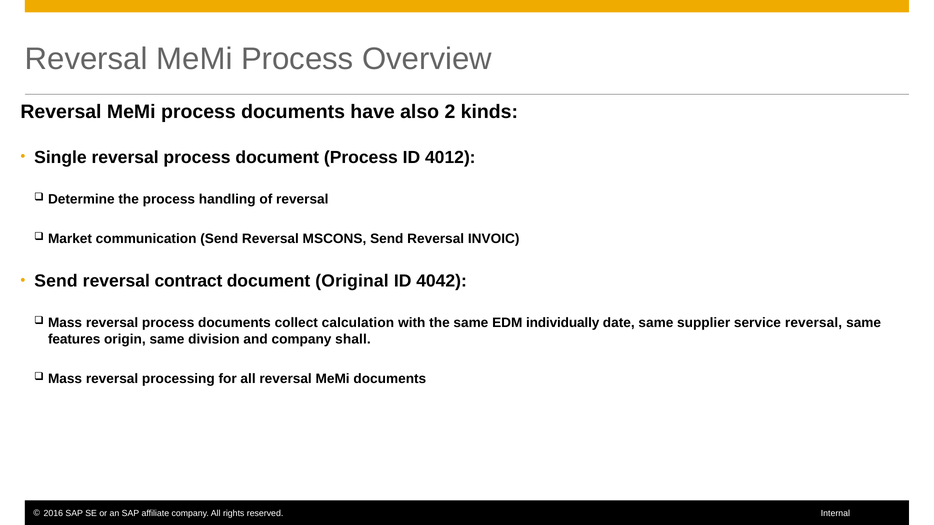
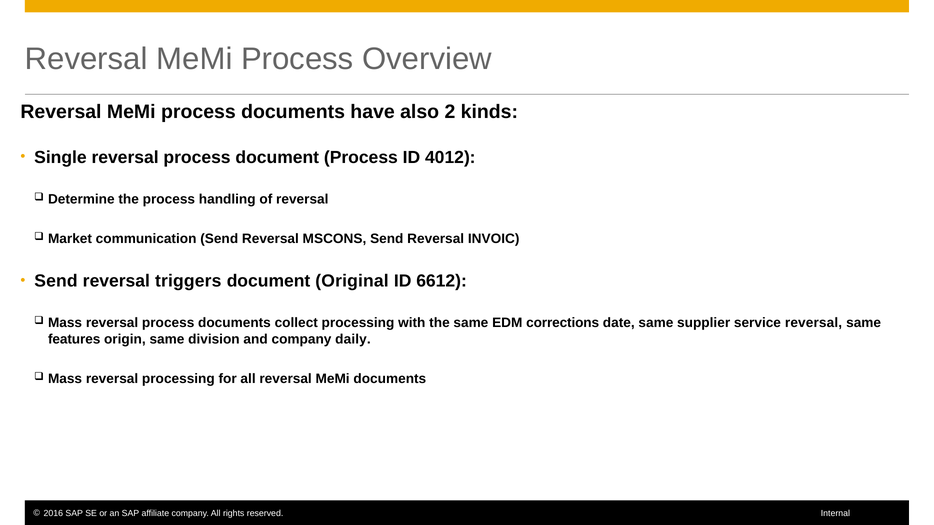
contract: contract -> triggers (188, 281)
4042: 4042 -> 6612 (442, 281)
collect calculation: calculation -> processing (358, 323)
individually: individually -> corrections (563, 323)
shall: shall -> daily (353, 339)
